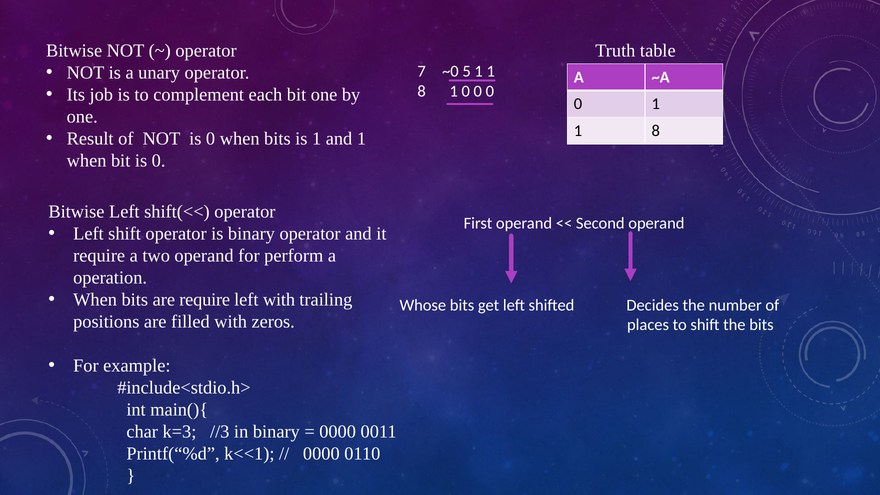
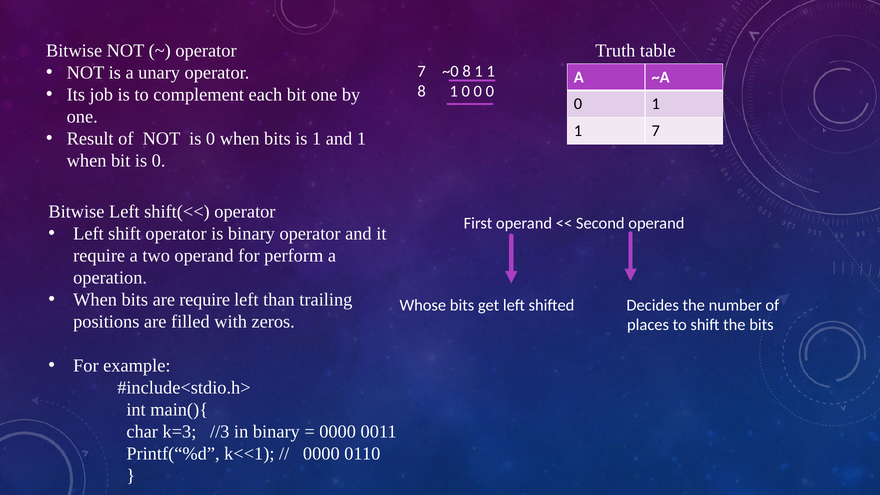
~0 5: 5 -> 8 (467, 71)
8: 8 -> 7 (656, 131)
left with: with -> than (279, 300)
